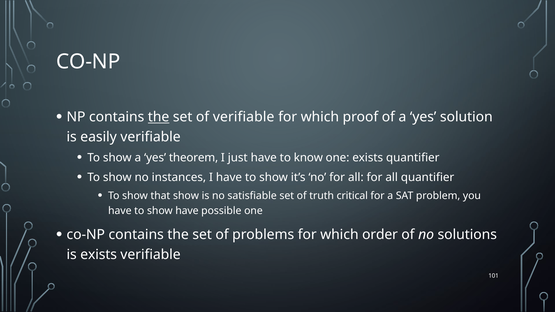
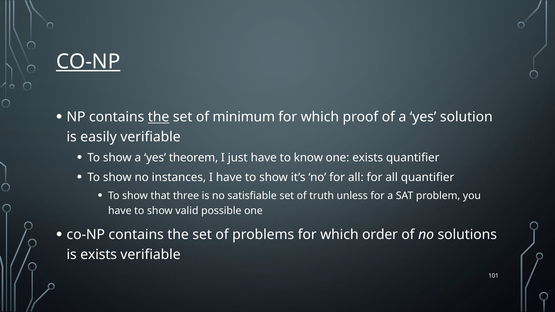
CO-NP underline: none -> present (88, 62)
of verifiable: verifiable -> minimum (244, 117)
that show: show -> three (186, 196)
critical: critical -> unless (352, 196)
show have: have -> valid (187, 211)
